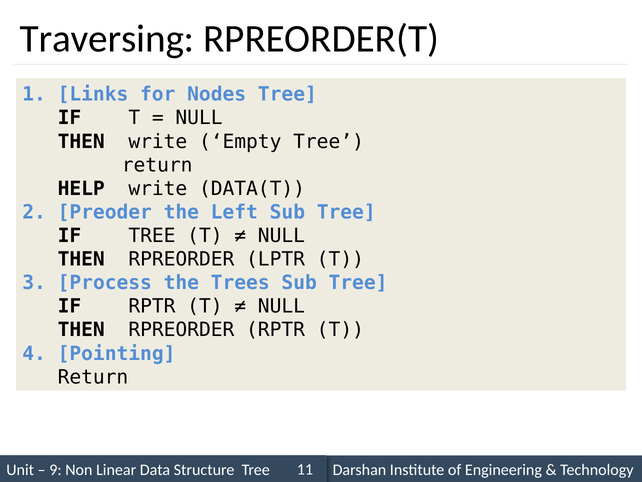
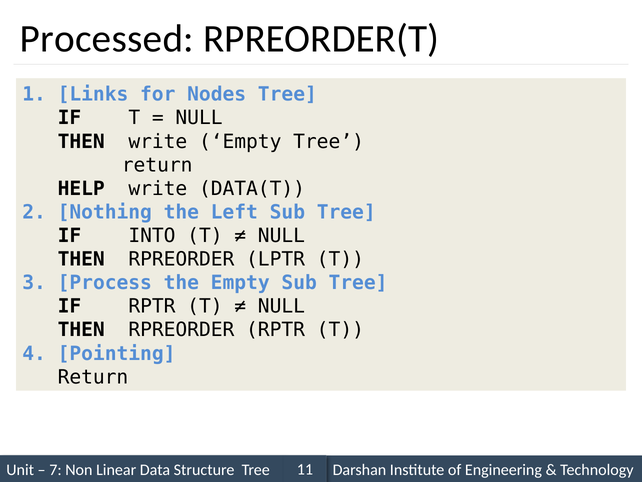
Traversing: Traversing -> Processed (107, 39)
Preoder: Preoder -> Nothing (105, 212)
IF TREE: TREE -> INTO (152, 236)
the Trees: Trees -> Empty (240, 283)
9: 9 -> 7 (55, 469)
